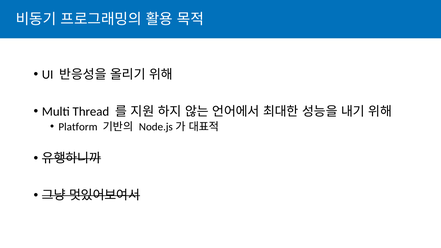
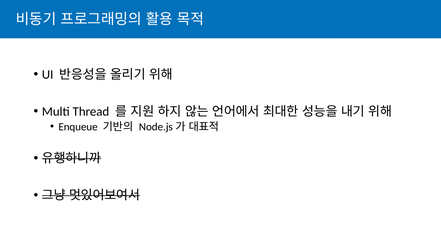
Platform: Platform -> Enqueue (78, 127)
